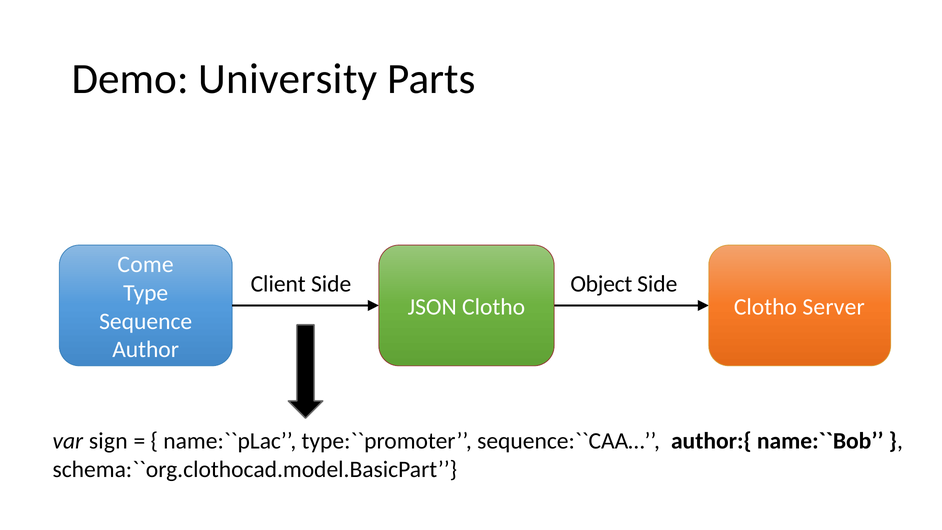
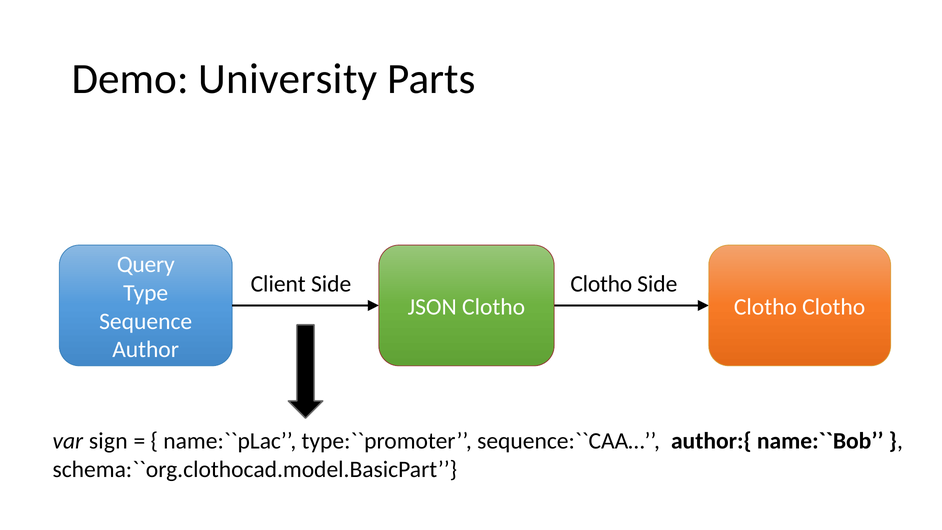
Come: Come -> Query (146, 265)
Side Object: Object -> Clotho (601, 284)
Server: Server -> Clotho (834, 307)
